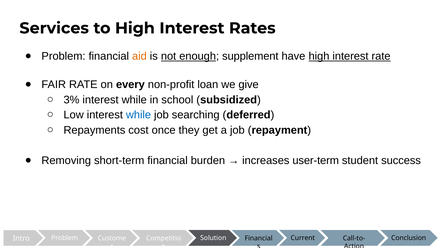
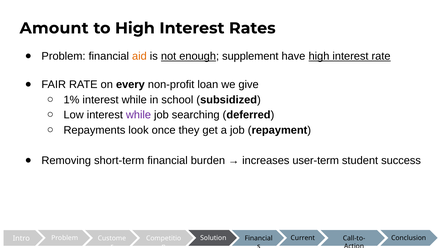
Services: Services -> Amount (54, 28)
3%: 3% -> 1% (72, 100)
while colour: blue -> purple (138, 115)
cost: cost -> look (139, 130)
